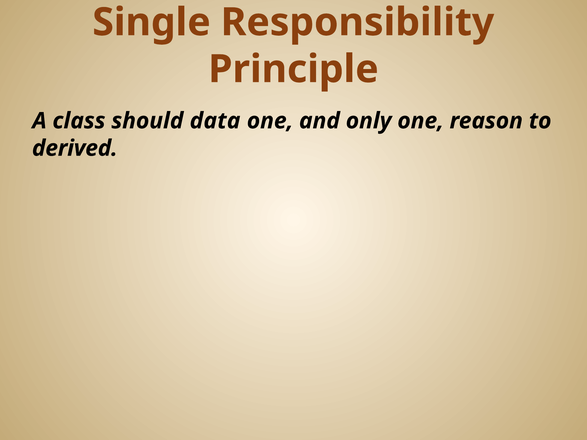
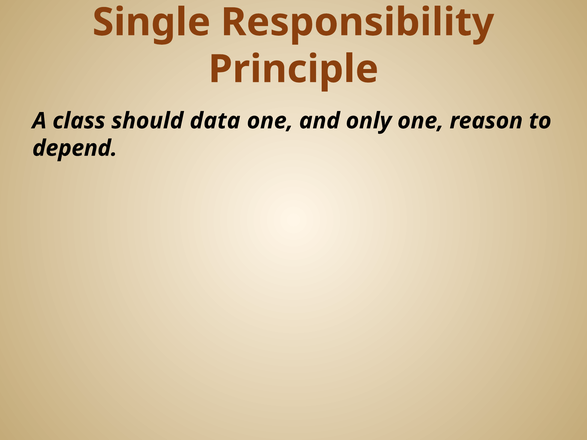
derived: derived -> depend (75, 148)
